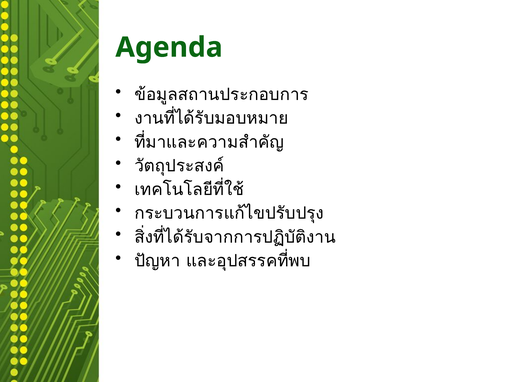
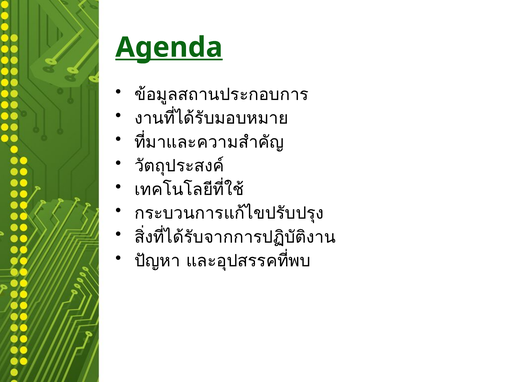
Agenda underline: none -> present (169, 47)
